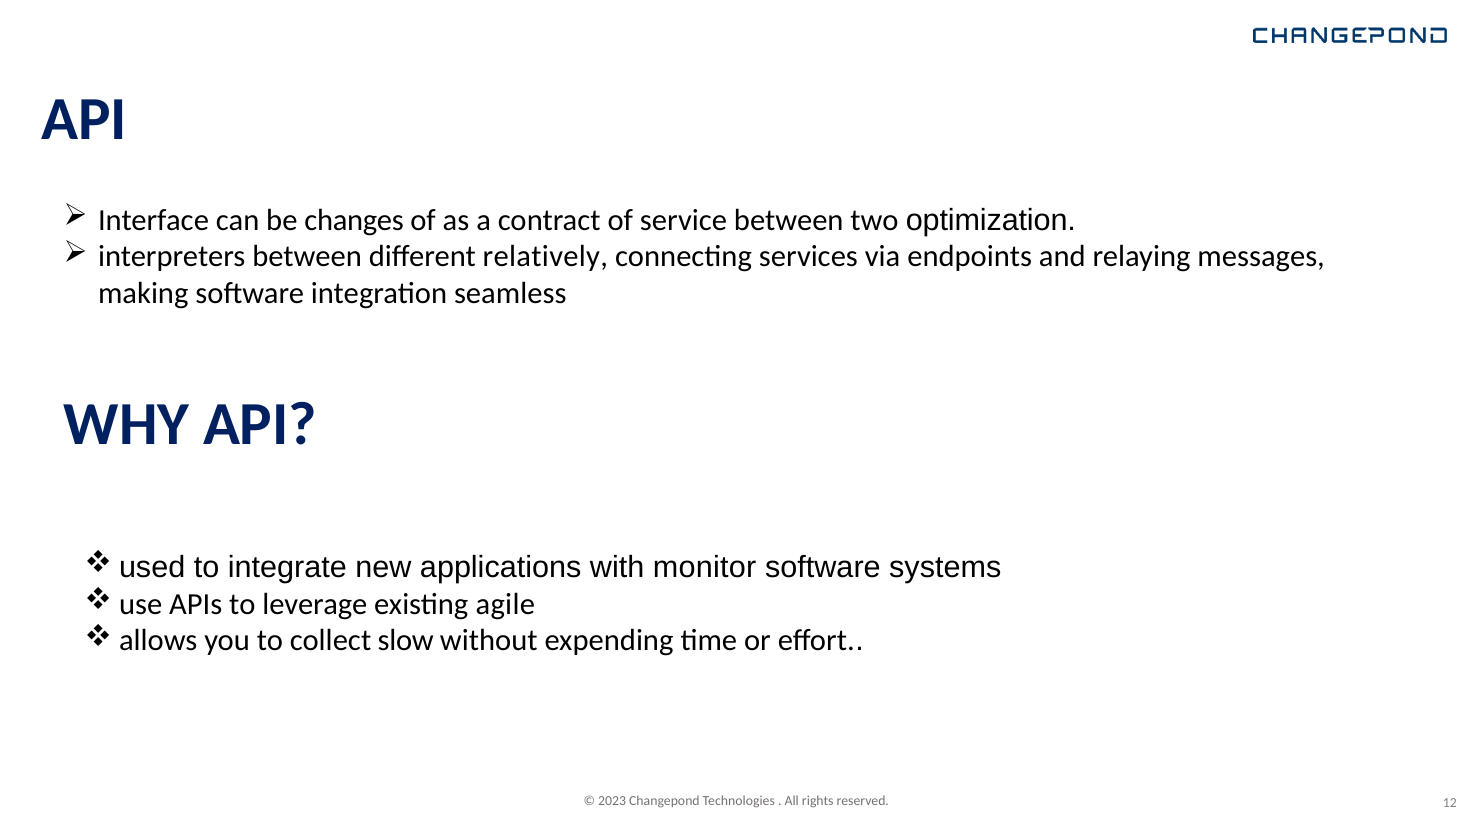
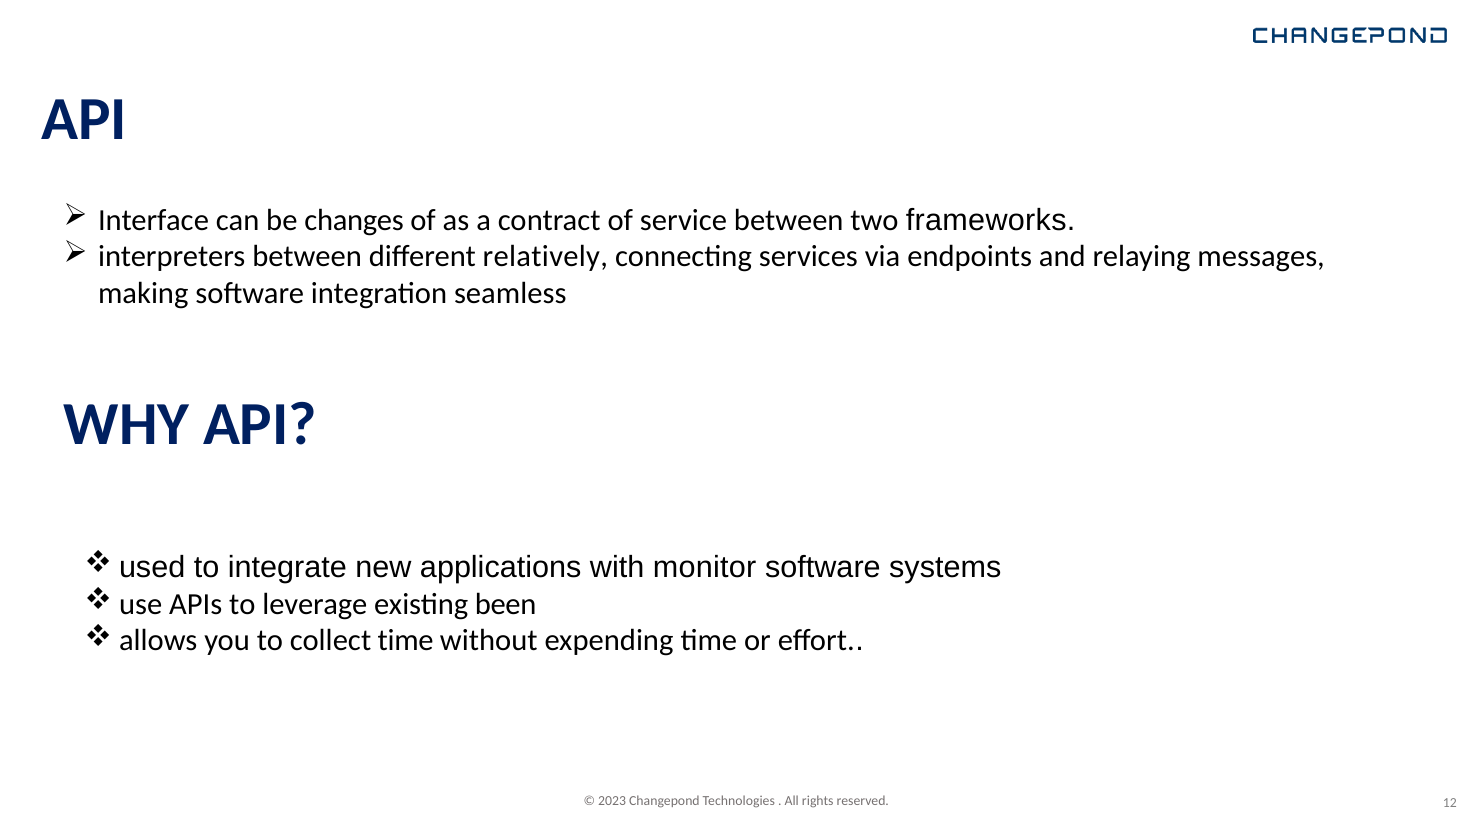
optimization: optimization -> frameworks (991, 220)
agile: agile -> been (506, 604)
collect slow: slow -> time (406, 641)
